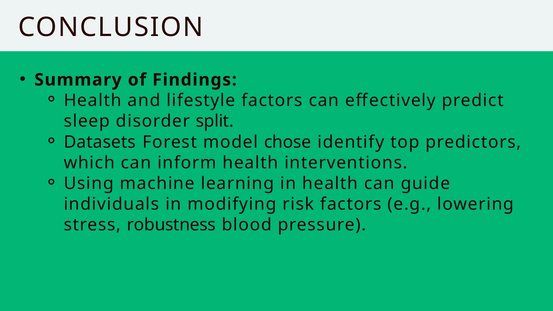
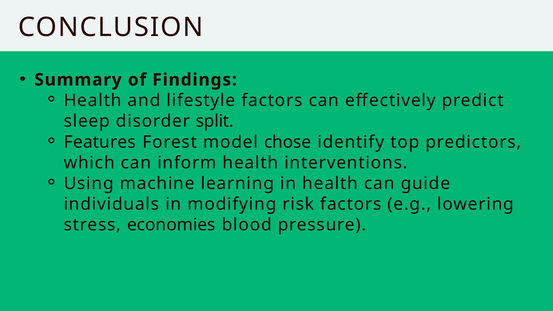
Datasets: Datasets -> Features (100, 142)
robustness: robustness -> economies (171, 225)
